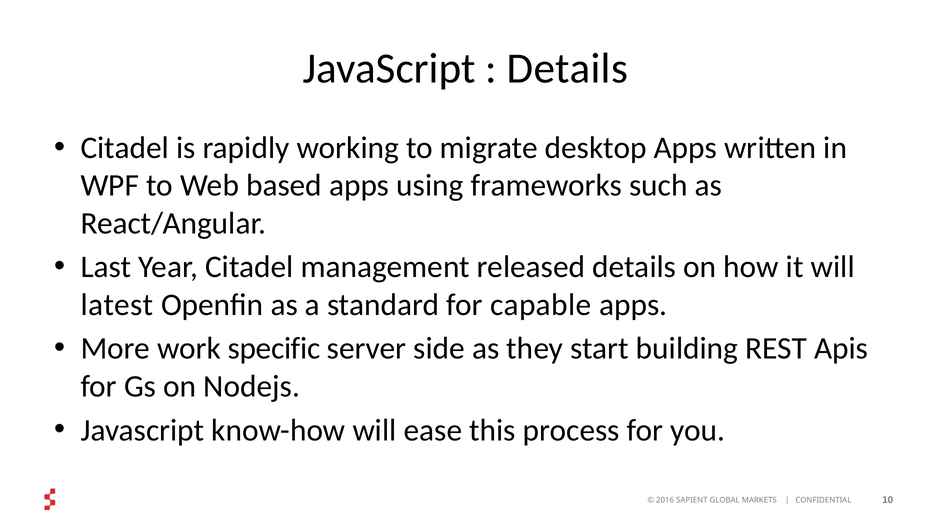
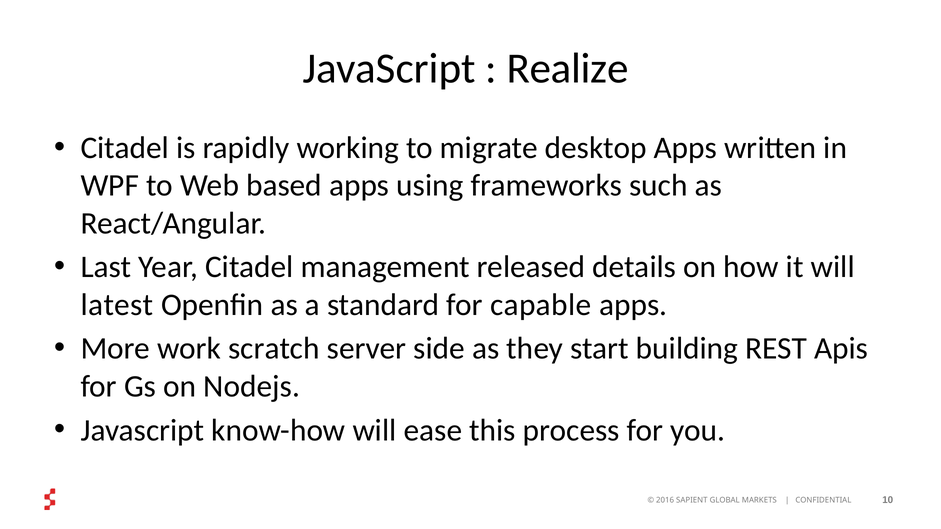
Details: Details -> Realize (568, 68)
specific: specific -> scratch (274, 349)
